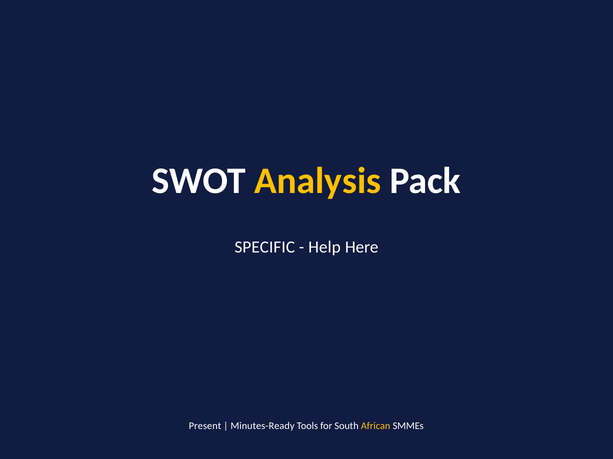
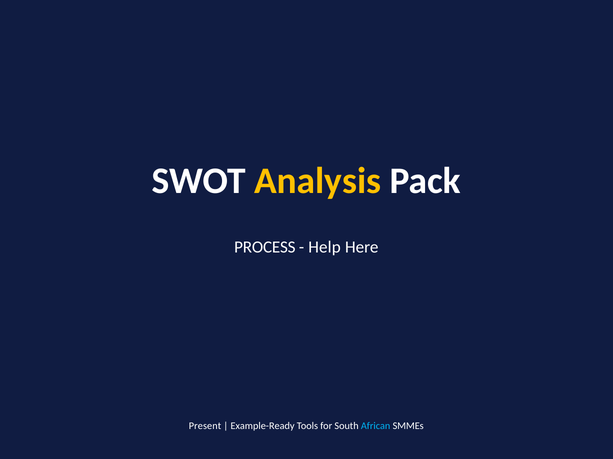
SPECIFIC: SPECIFIC -> PROCESS (265, 247)
Minutes-Ready: Minutes-Ready -> Example-Ready (263, 427)
African colour: yellow -> light blue (376, 427)
